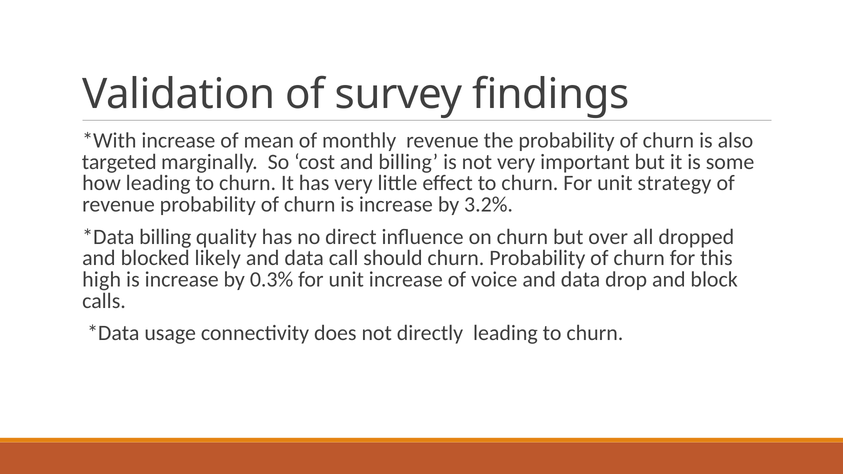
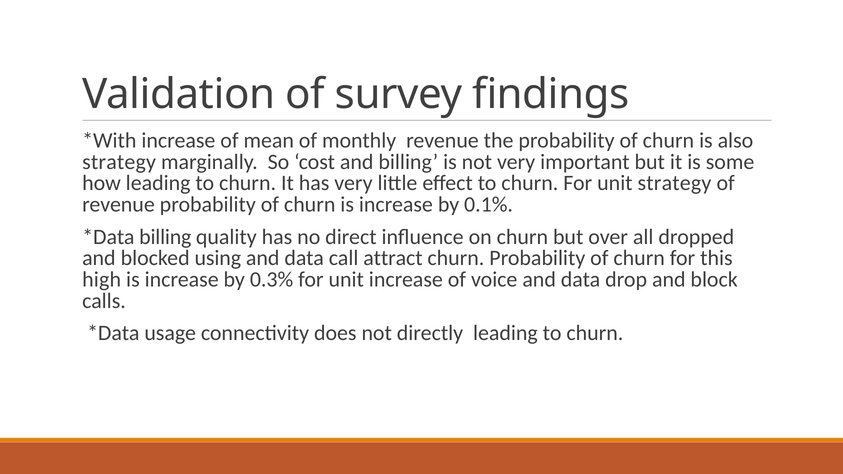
targeted: targeted -> strategy (119, 162)
3.2%: 3.2% -> 0.1% (489, 205)
likely: likely -> using (218, 258)
should: should -> attract (393, 258)
